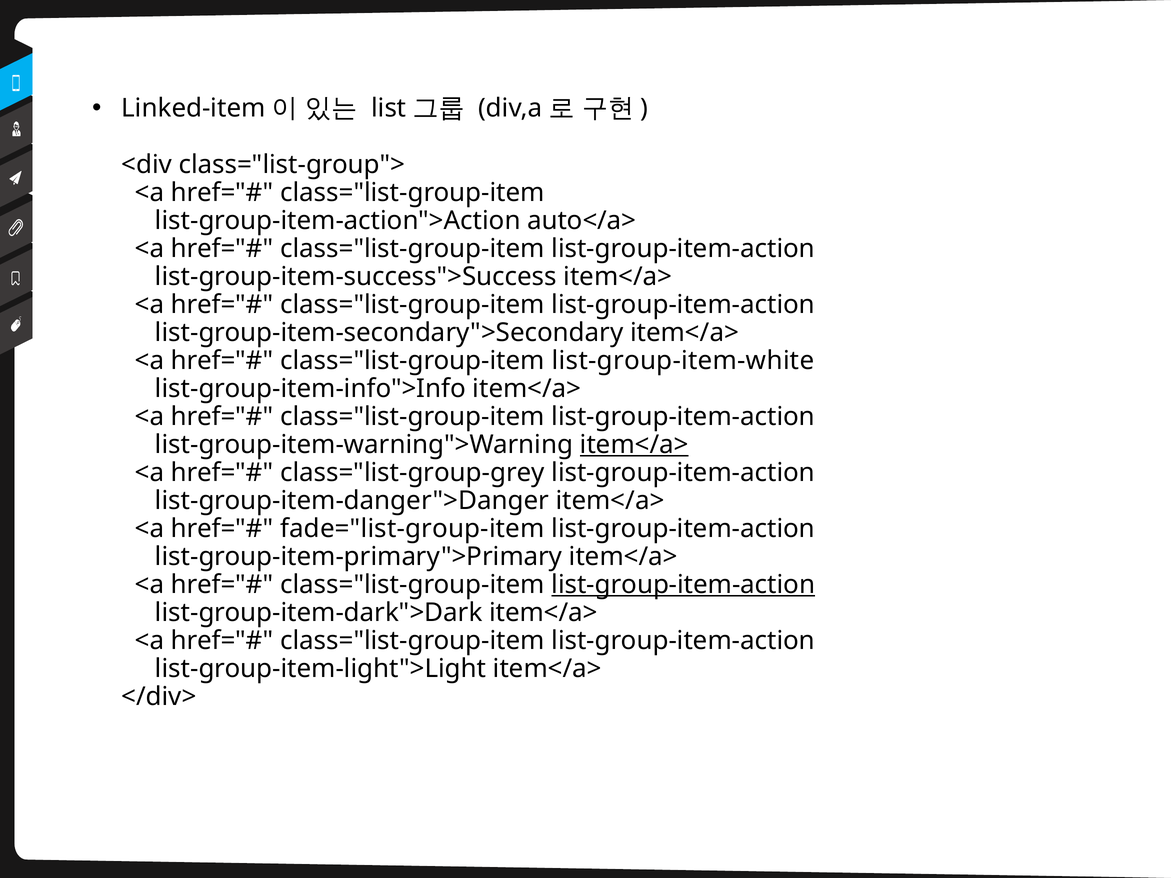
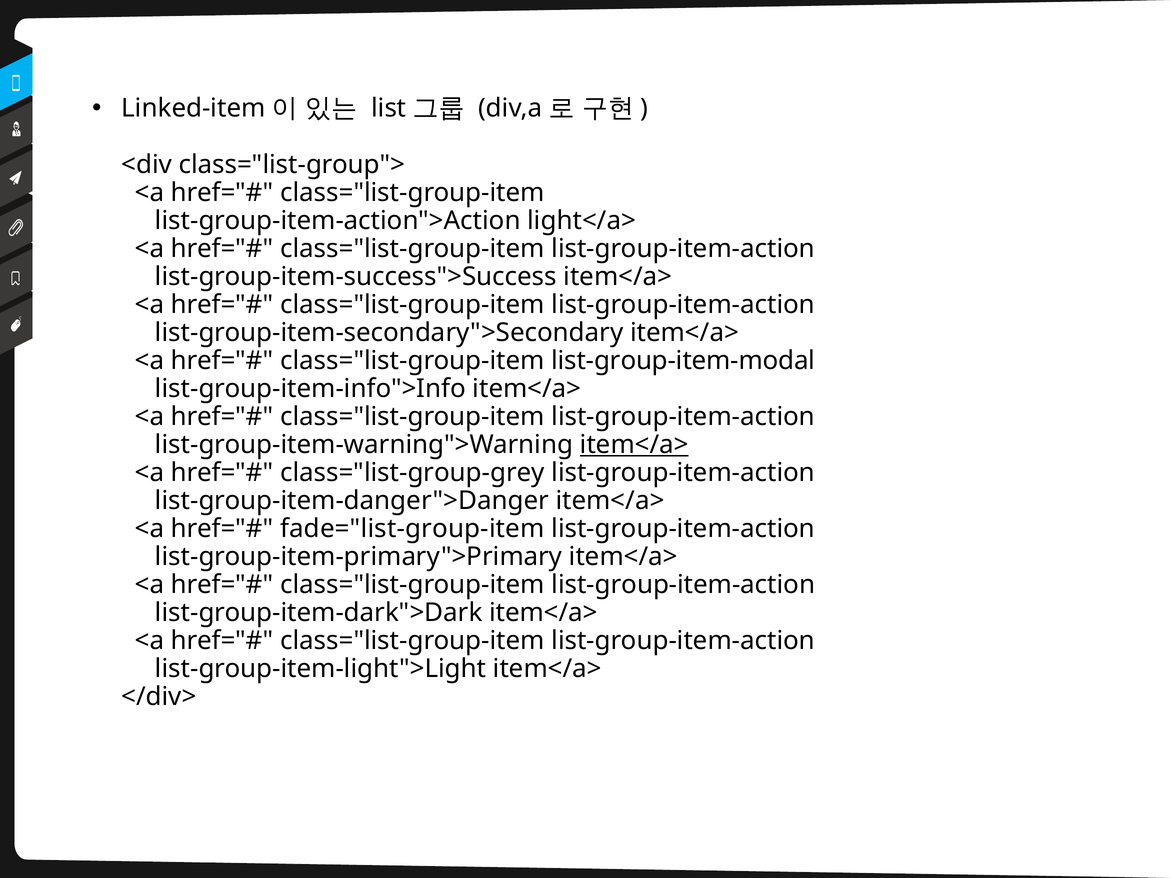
auto</a>: auto</a> -> light</a> (582, 221)
list-group-item-white: list-group-item-white -> list-group-item-modal (683, 361)
list-group-item-action underline: present -> none (683, 585)
